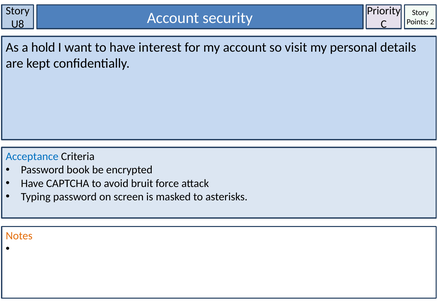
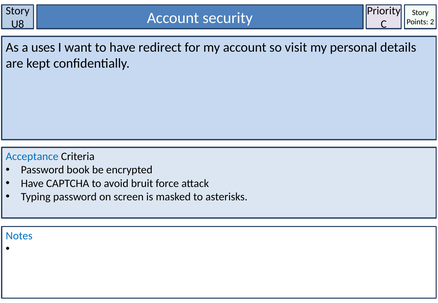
hold: hold -> uses (43, 47)
interest: interest -> redirect (160, 47)
Notes colour: orange -> blue (19, 236)
